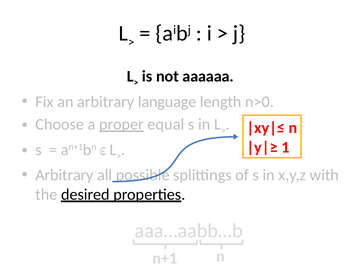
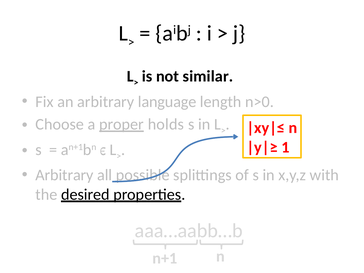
aaaaaa: aaaaaa -> similar (208, 76)
equal: equal -> holds (166, 124)
